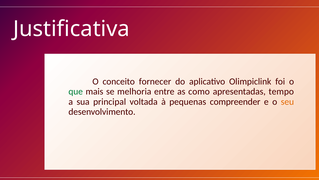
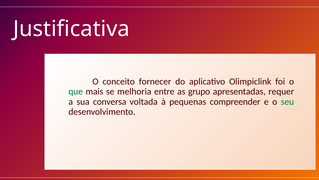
como: como -> grupo (199, 91)
tempo: tempo -> requer (281, 91)
principal: principal -> conversa (110, 101)
seu colour: orange -> green (287, 101)
